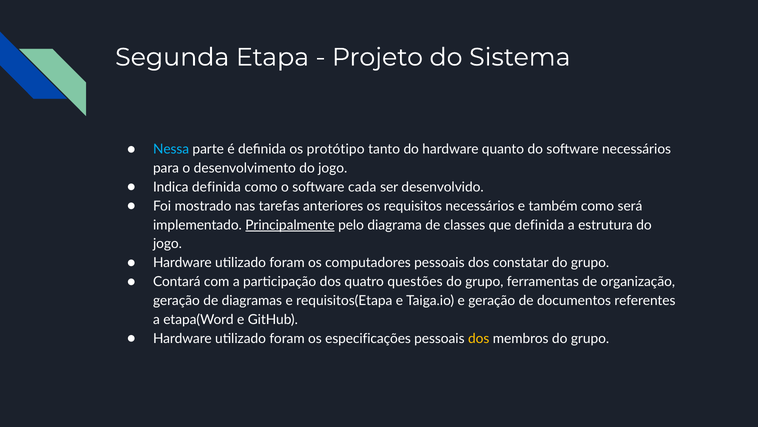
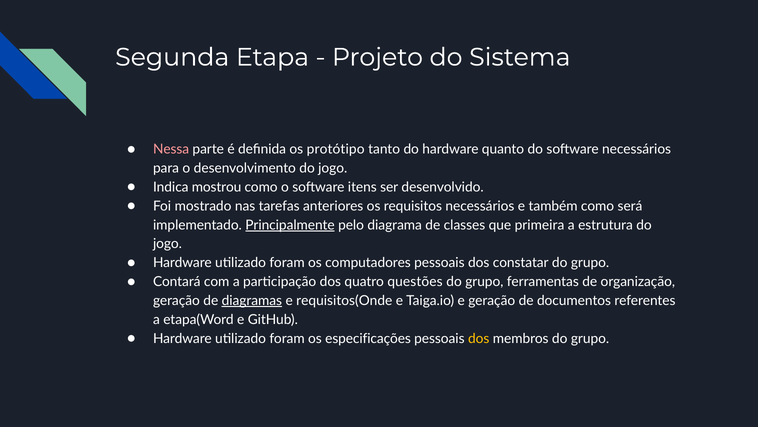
Nessa colour: light blue -> pink (171, 149)
Indica definida: definida -> mostrou (217, 187)
cada: cada -> itens (362, 187)
que definida: definida -> primeira (539, 225)
diagramas underline: none -> present (252, 300)
requisitos(Etapa: requisitos(Etapa -> requisitos(Onde (344, 300)
